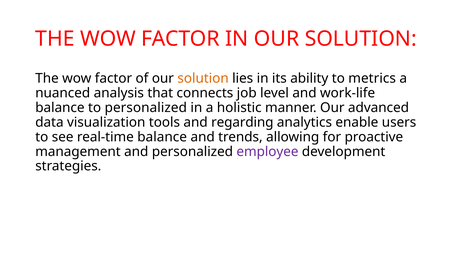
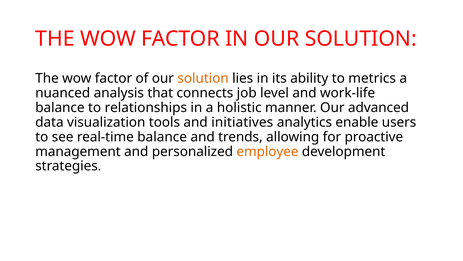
to personalized: personalized -> relationships (146, 107)
regarding: regarding -> initiatives (242, 122)
employee colour: purple -> orange (267, 151)
